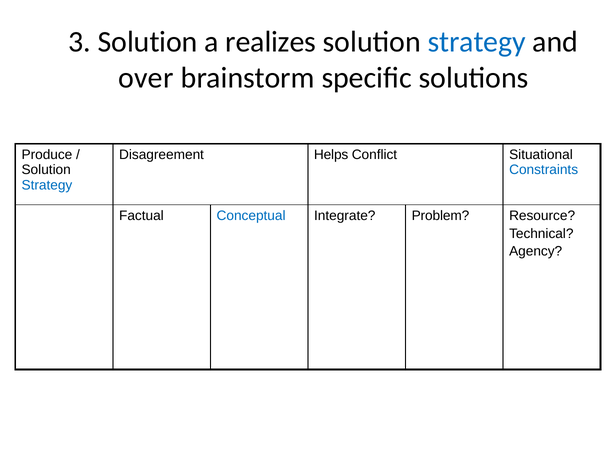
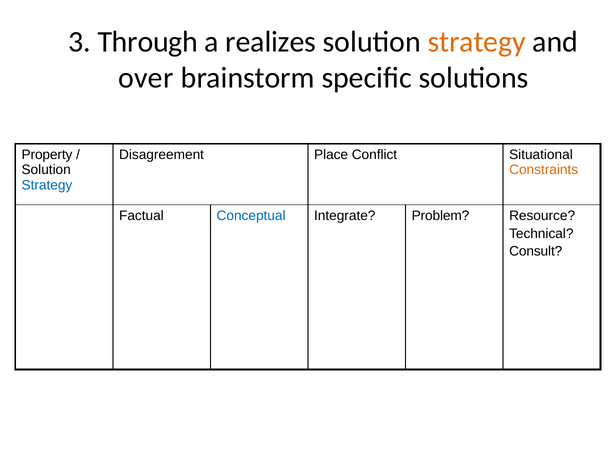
3 Solution: Solution -> Through (148, 42)
strategy colour: blue -> orange (477, 42)
Produce: Produce -> Property (47, 155)
Helps: Helps -> Place (331, 155)
Constraints colour: blue -> orange (544, 170)
Agency: Agency -> Consult (536, 251)
